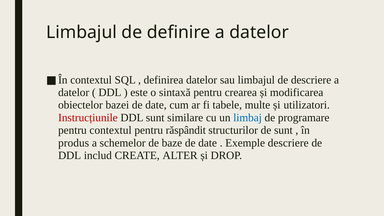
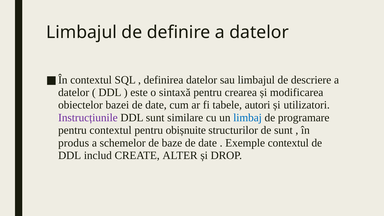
multe: multe -> autori (258, 105)
Instrucțiunile colour: red -> purple (88, 118)
răspândit: răspândit -> obișnuite (186, 130)
Exemple descriere: descriere -> contextul (288, 143)
